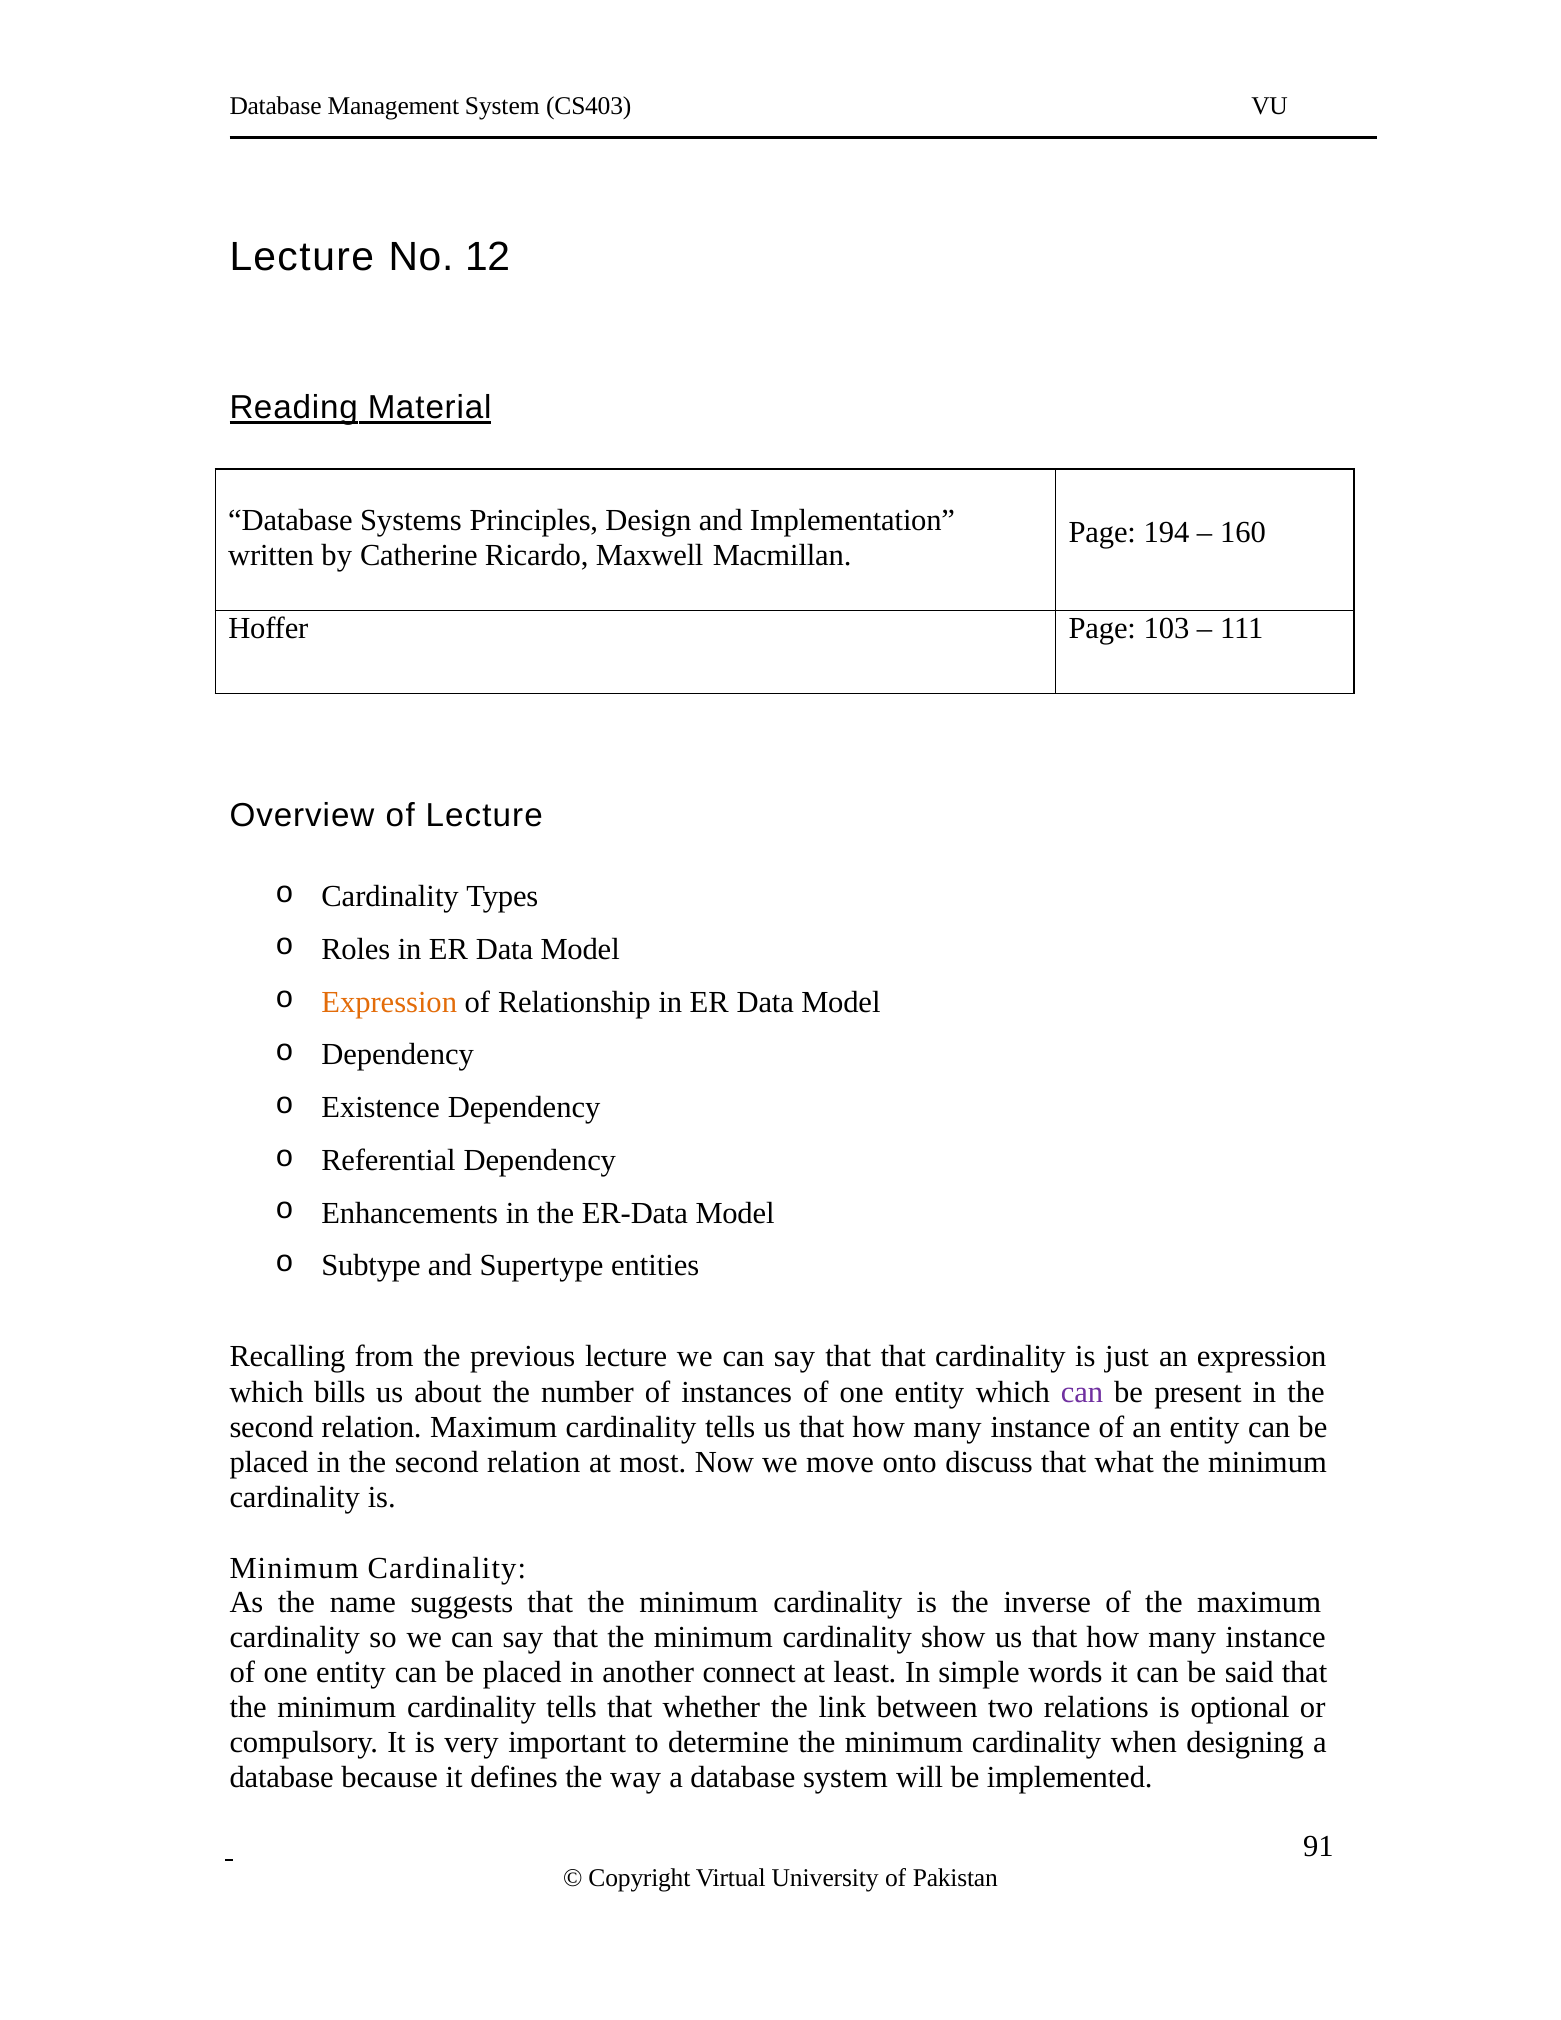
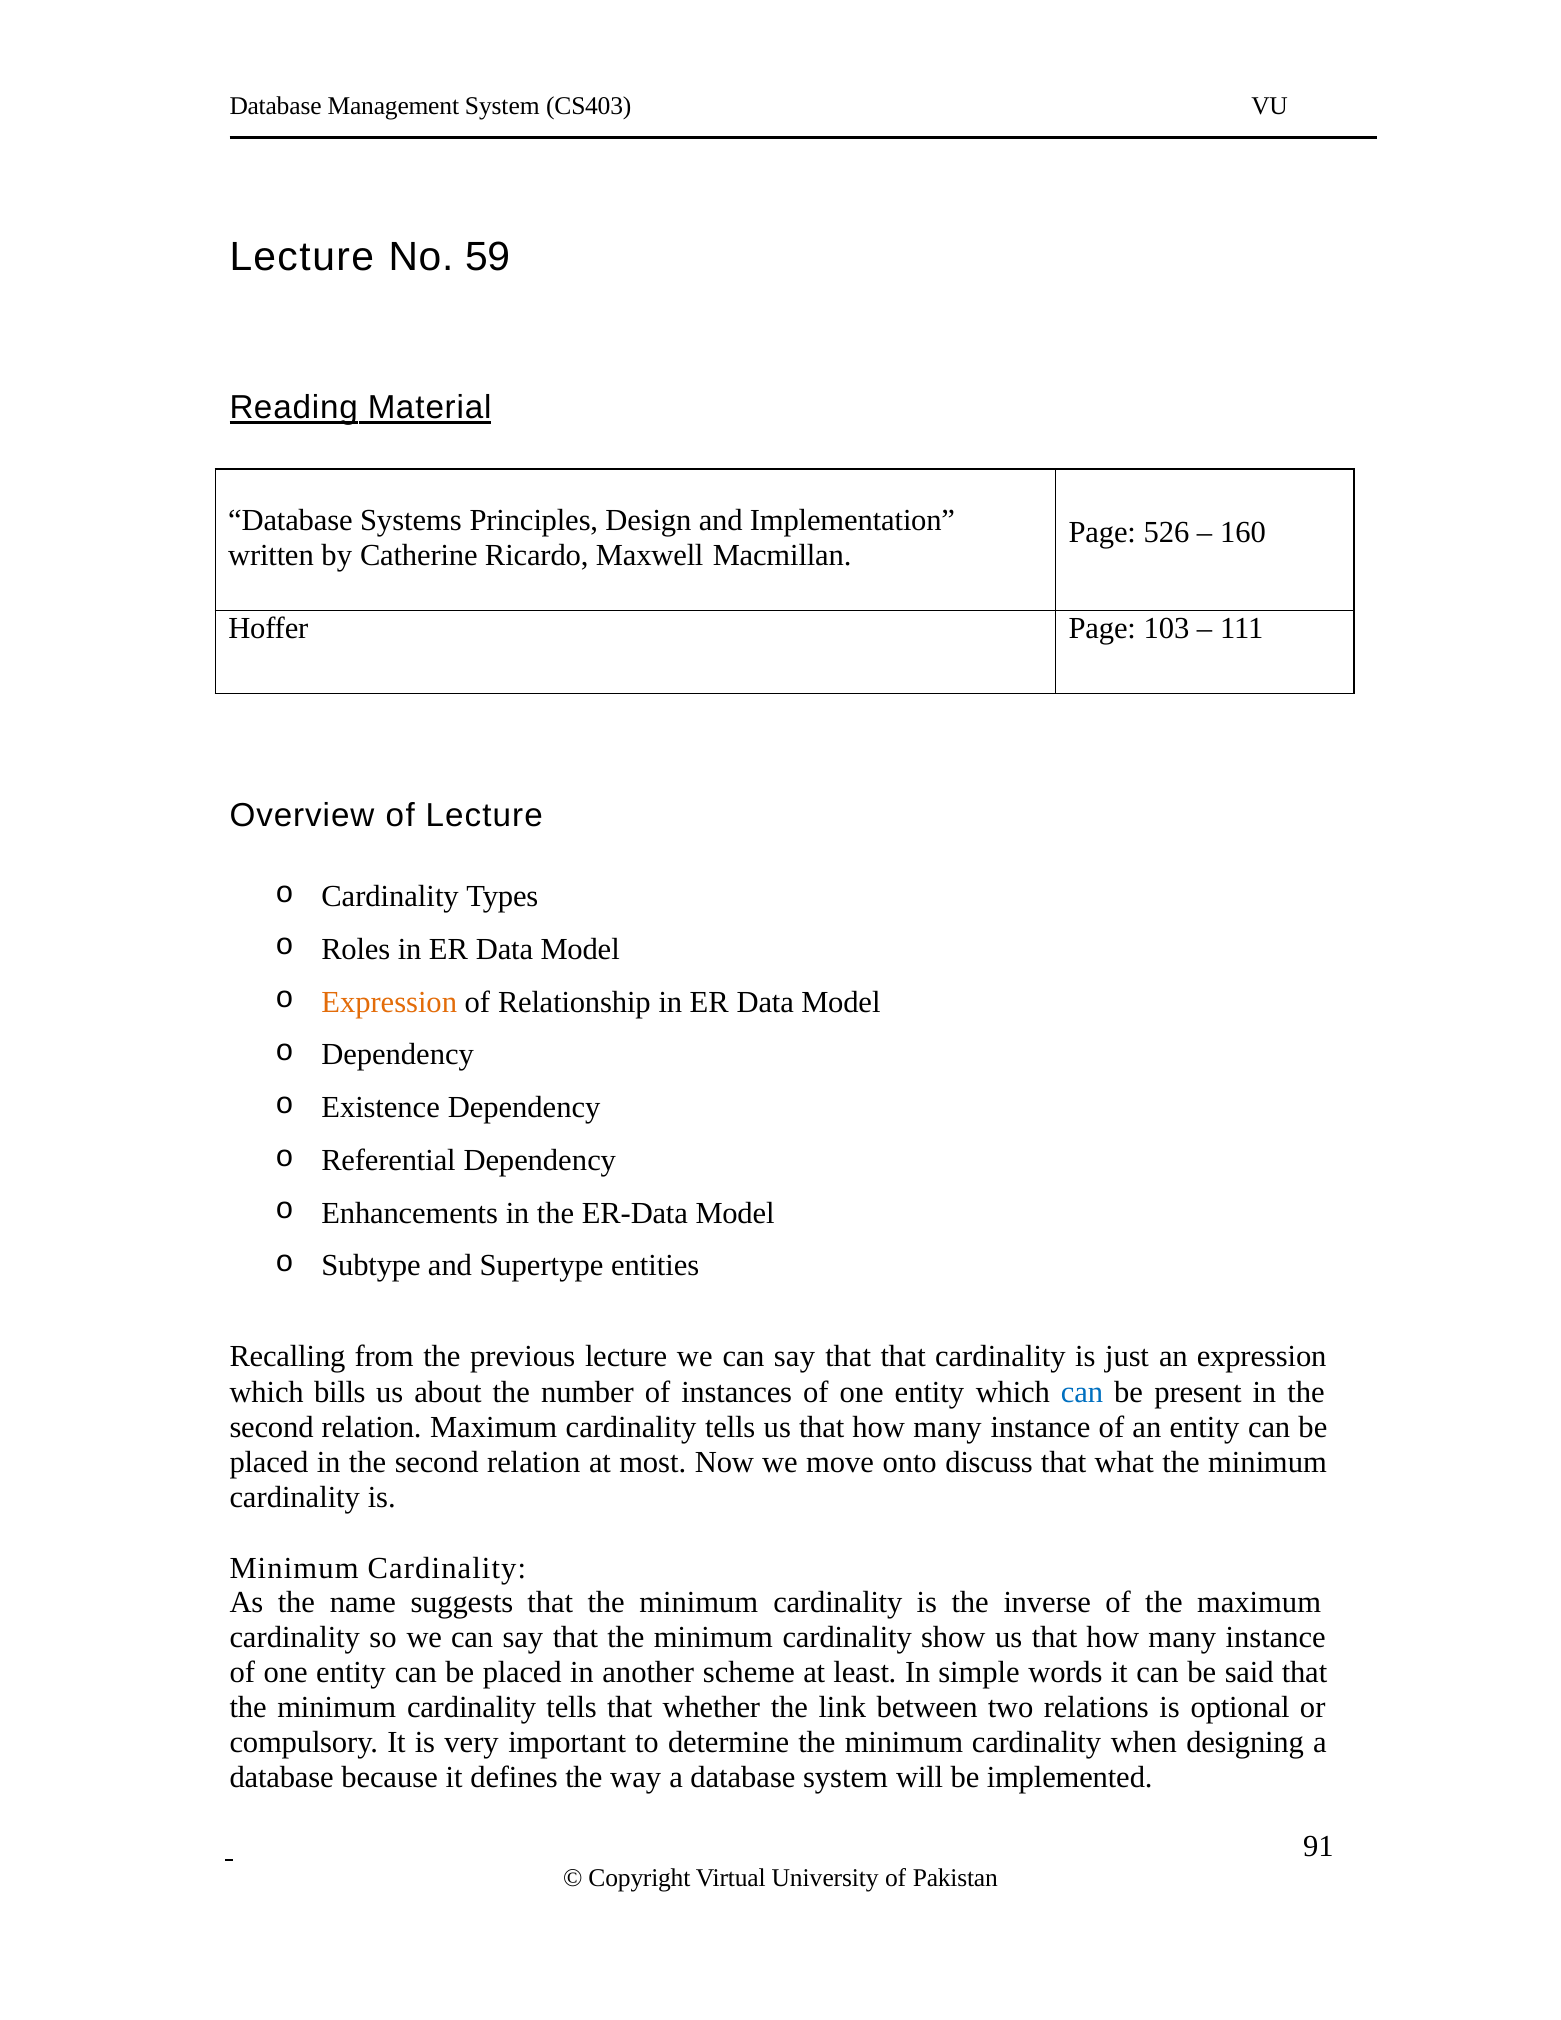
12: 12 -> 59 (488, 257)
194: 194 -> 526 (1166, 533)
can colour: purple -> blue (1082, 1392)
connect: connect -> scheme (749, 1673)
